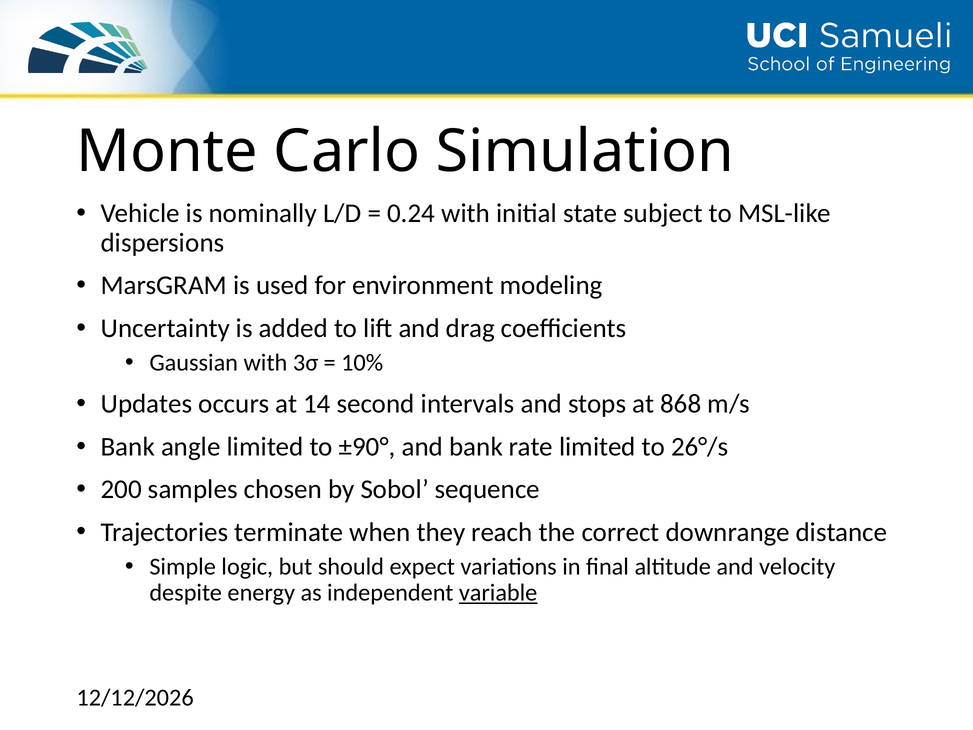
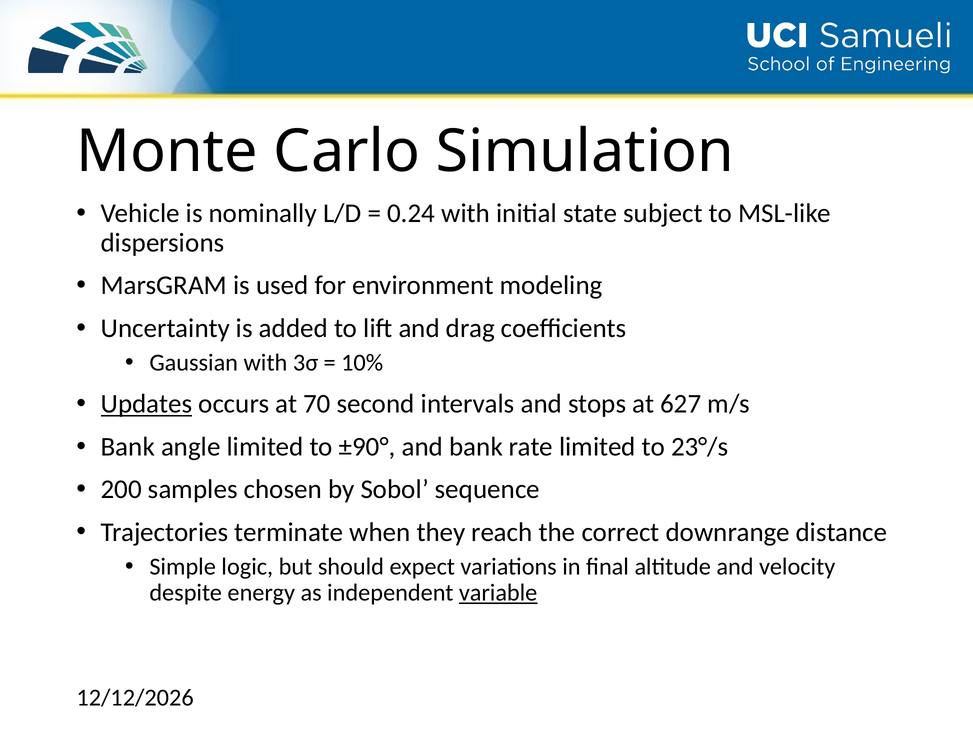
Updates underline: none -> present (146, 404)
14: 14 -> 70 (317, 404)
868: 868 -> 627 (681, 404)
26°/s: 26°/s -> 23°/s (700, 447)
